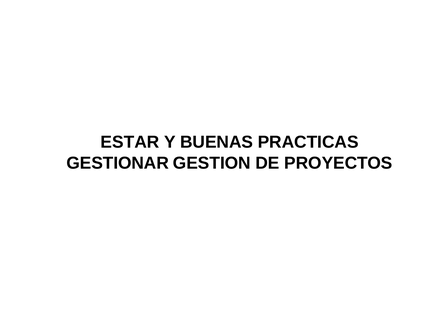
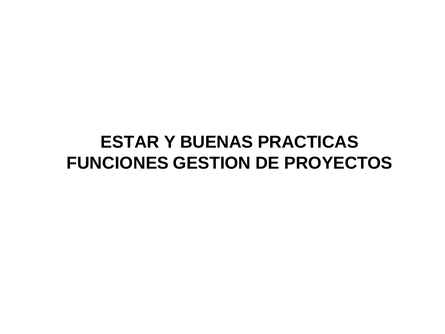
GESTIONAR: GESTIONAR -> FUNCIONES (118, 163)
